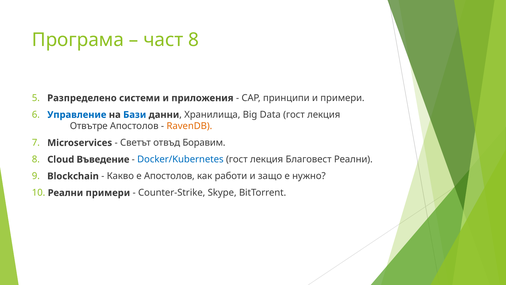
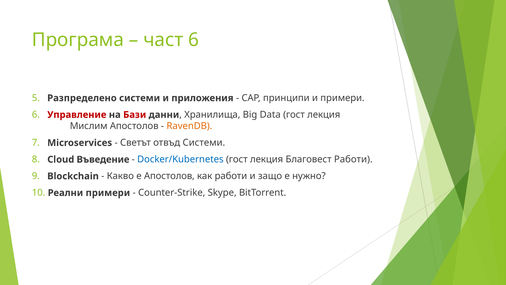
част 8: 8 -> 6 (194, 40)
Управление colour: blue -> red (77, 115)
Бази colour: blue -> red (135, 115)
Отвътре: Отвътре -> Мислим (89, 126)
отвъд Боравим: Боравим -> Системи (204, 143)
Благовест Реални: Реални -> Работи (353, 159)
